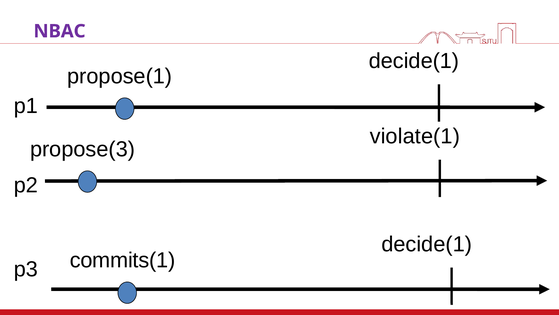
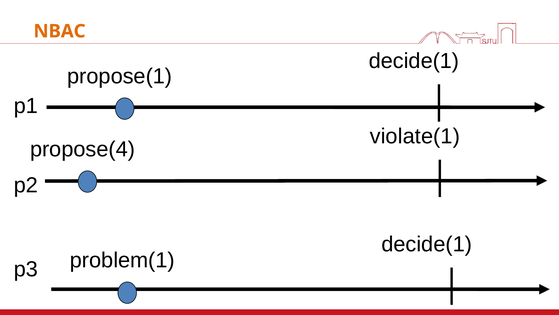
NBAC colour: purple -> orange (60, 31)
propose(3: propose(3 -> propose(4 (83, 149)
commits(1: commits(1 -> problem(1 (122, 260)
